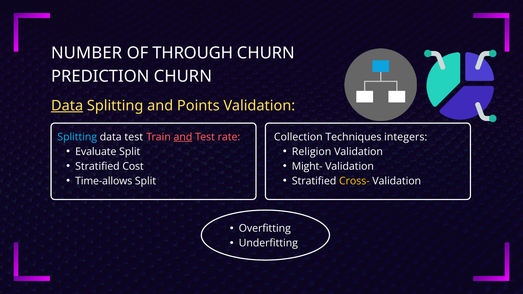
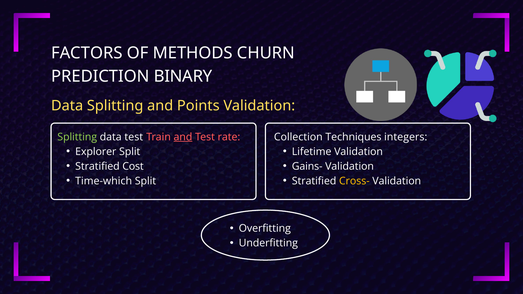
NUMBER: NUMBER -> FACTORS (87, 53)
THROUGH: THROUGH -> METHODS (193, 53)
PREDICTION CHURN: CHURN -> BINARY (183, 76)
Data underline: present -> none (67, 106)
Splitting colour: light blue -> light green (77, 137)
Evaluate: Evaluate -> Explorer (96, 152)
Religion: Religion -> Lifetime (312, 152)
Might-: Might- -> Gains- (307, 166)
Time-allows: Time-allows -> Time-which (104, 181)
